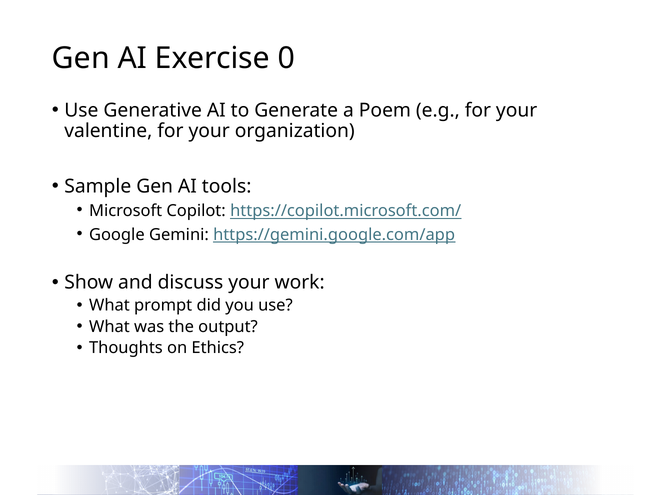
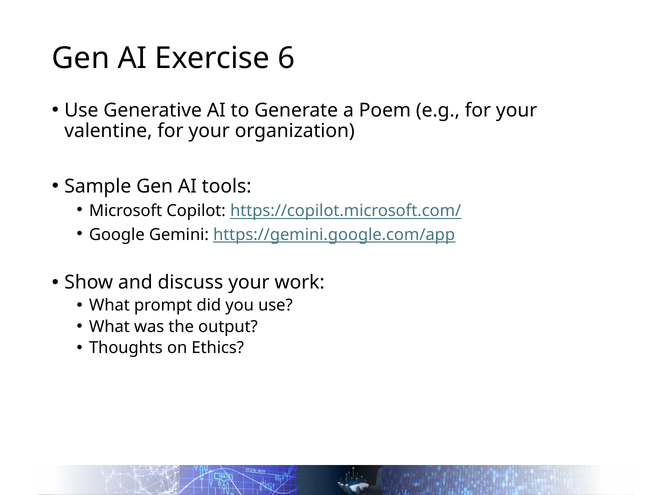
0: 0 -> 6 (286, 58)
